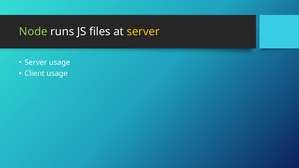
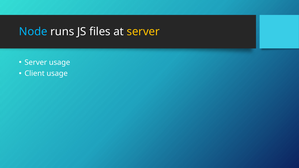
Node colour: light green -> light blue (33, 32)
